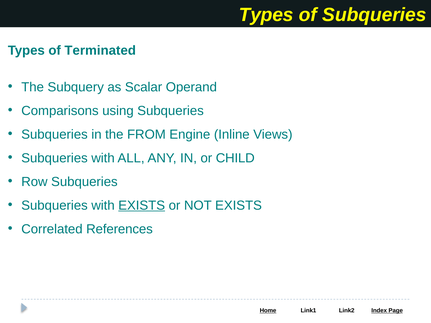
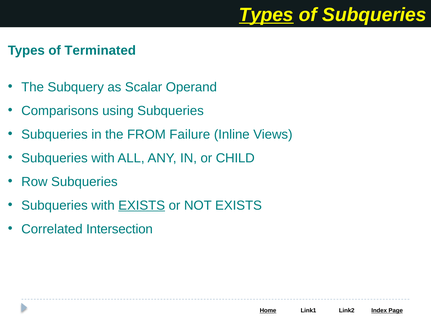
Types underline: none -> present (266, 15)
Engine: Engine -> Failure (190, 134)
References: References -> Intersection (120, 229)
